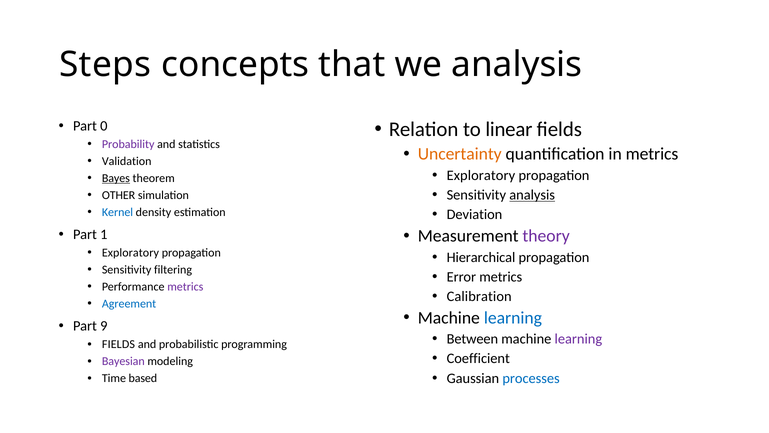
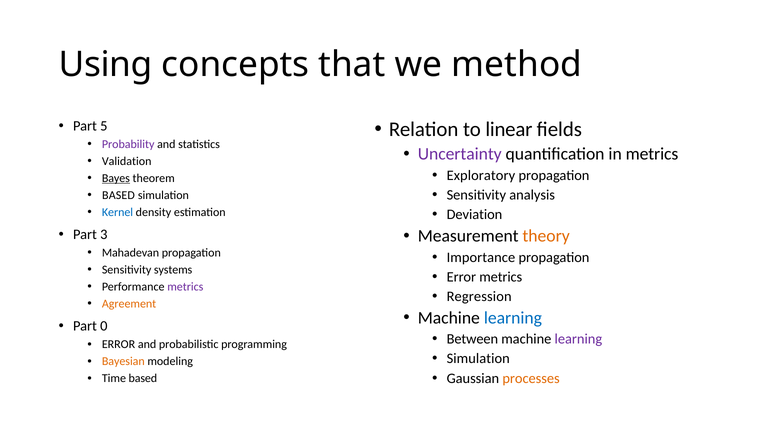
Steps: Steps -> Using (106, 65)
we analysis: analysis -> method (517, 65)
0: 0 -> 5 (104, 126)
Uncertainty colour: orange -> purple (460, 154)
analysis underline: present -> none (532, 195)
OTHER: OTHER -> BASED (118, 195)
theory colour: purple -> orange (546, 236)
1: 1 -> 3 (104, 234)
Exploratory: Exploratory -> Mahadevan (130, 253)
Hierarchical: Hierarchical -> Importance (481, 257)
filtering: filtering -> systems (173, 270)
Calibration: Calibration -> Regression (479, 296)
Agreement colour: blue -> orange (129, 303)
9: 9 -> 0 (104, 326)
FIELDS: FIELDS -> ERROR (119, 344)
Coefficient: Coefficient -> Simulation (478, 358)
Bayesian colour: purple -> orange (123, 361)
processes colour: blue -> orange (531, 378)
